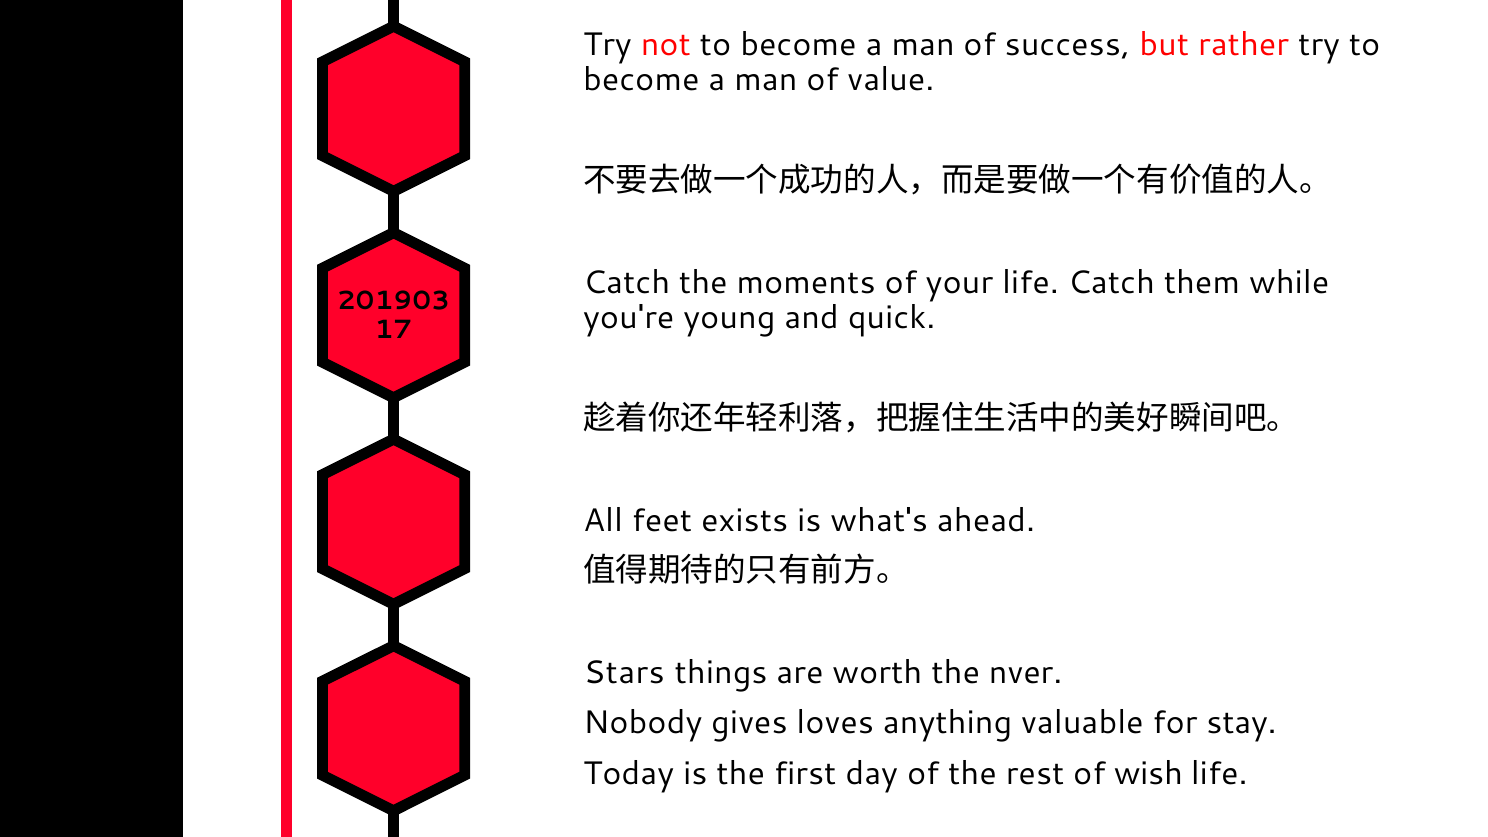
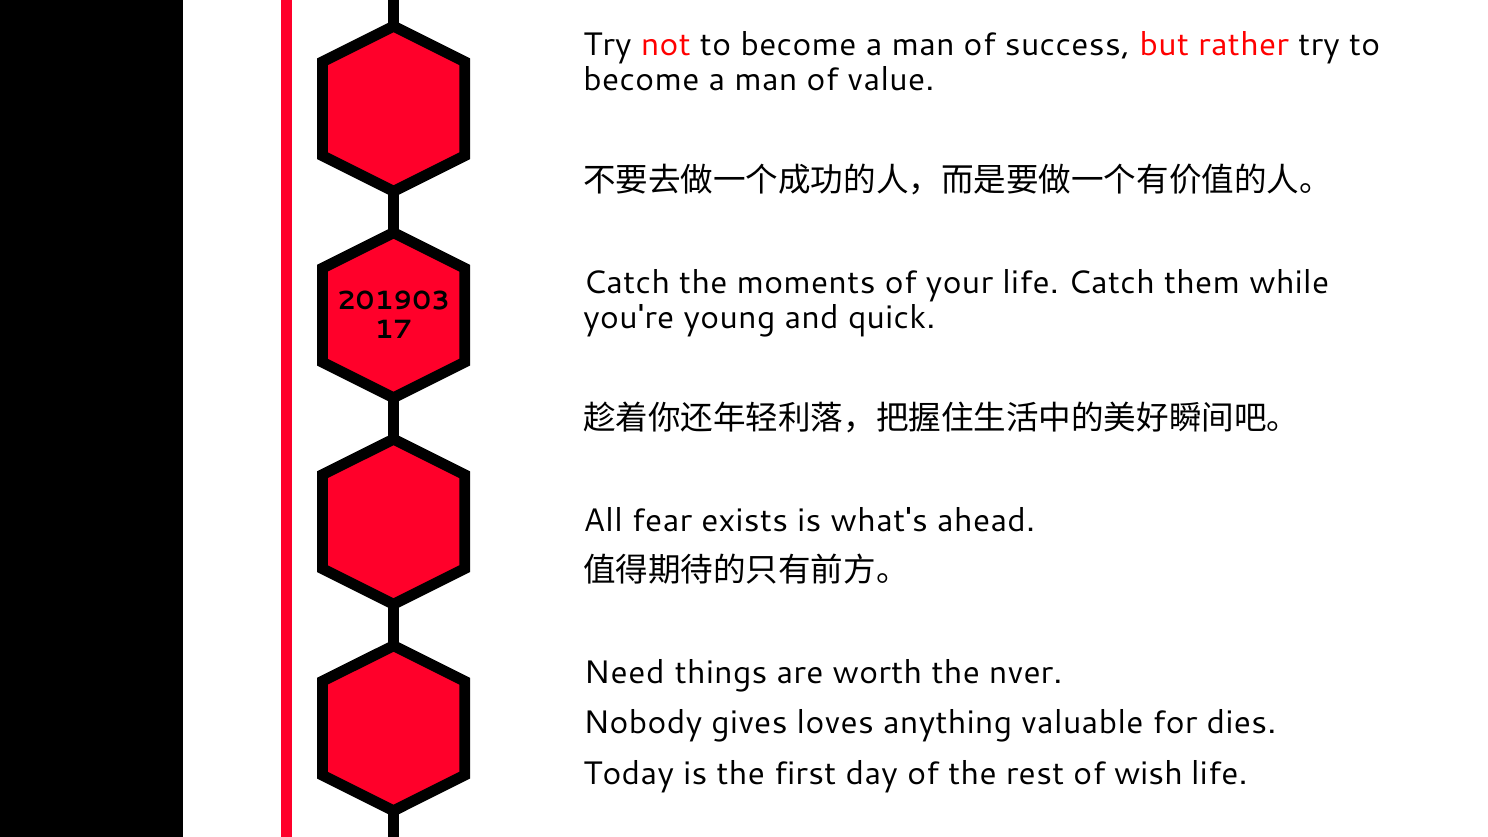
feet: feet -> fear (662, 520)
Stars: Stars -> Need (624, 672)
stay: stay -> dies (1241, 723)
